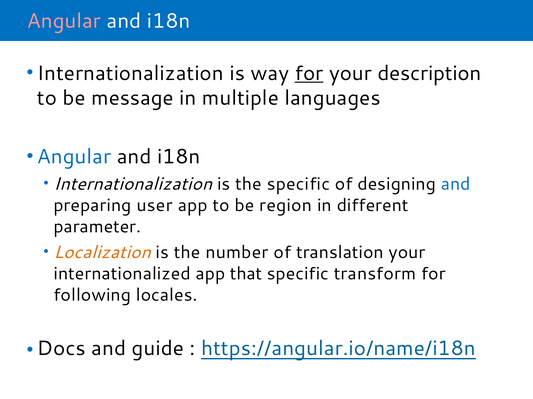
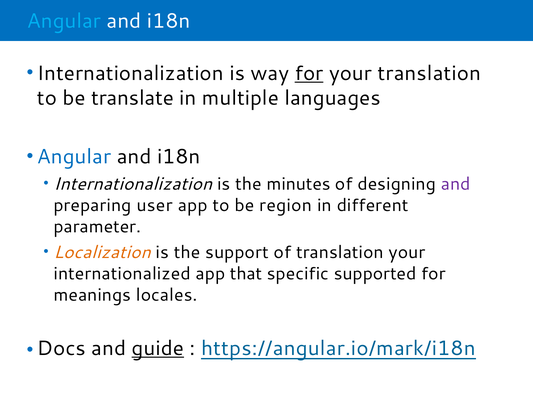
Angular colour: pink -> light blue (64, 21)
your description: description -> translation (429, 73)
message: message -> translate (132, 98)
the specific: specific -> minutes (299, 184)
and colour: blue -> purple (456, 184)
number: number -> support (237, 253)
transform: transform -> supported (375, 274)
following: following -> meanings (92, 295)
guide underline: none -> present (158, 349)
https://angular.io/name/i18n: https://angular.io/name/i18n -> https://angular.io/mark/i18n (338, 349)
